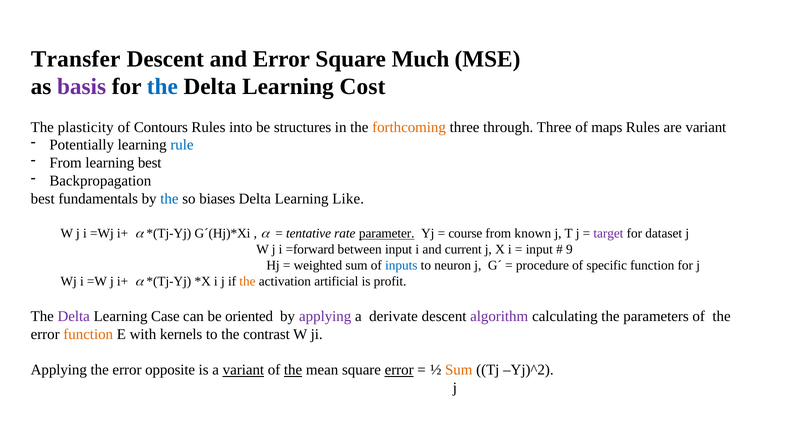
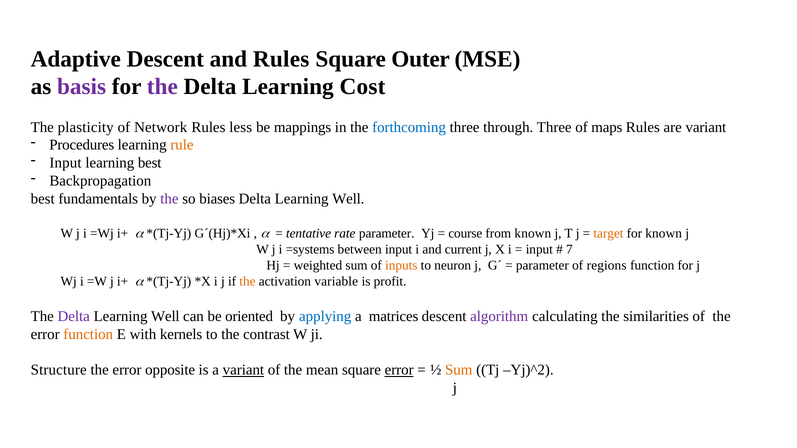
Transfer: Transfer -> Adaptive (76, 59)
and Error: Error -> Rules (281, 59)
Much: Much -> Outer (421, 59)
the colour: blue -> purple (162, 87)
Contours: Contours -> Network (161, 127)
into: into -> less (241, 127)
structures: structures -> mappings (303, 127)
forthcoming colour: orange -> blue (409, 127)
Potentially: Potentially -> Procedures (82, 145)
rule colour: blue -> orange (182, 145)
From: From -> Input (65, 163)
the colour: blue -> purple (169, 199)
Like: Like -> Well (348, 199)
parameter underline: present -> none (387, 234)
target colour: purple -> orange (608, 234)
for dataset: dataset -> known (664, 234)
=forward: =forward -> =systems (310, 250)
9: 9 -> 7 (569, 250)
inputs colour: blue -> orange (401, 265)
procedure: procedure -> parameter (542, 265)
specific: specific -> regions (607, 265)
artificial: artificial -> variable (336, 281)
Case: Case -> Well (165, 316)
applying colour: purple -> blue (325, 316)
derivate: derivate -> matrices (394, 316)
parameters: parameters -> similarities (656, 316)
Applying: Applying -> Structure (59, 370)
the underline: present -> none (293, 370)
